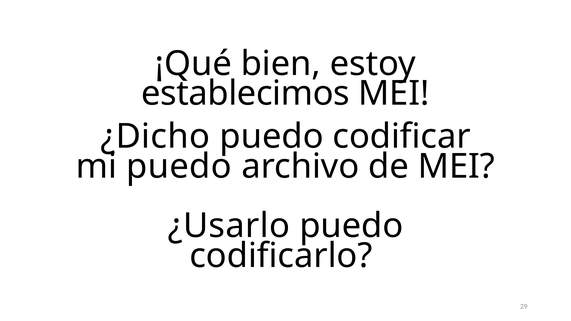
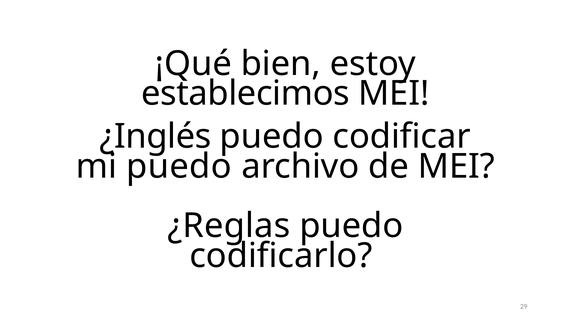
¿Dicho: ¿Dicho -> ¿Inglés (156, 137)
¿Usarlo: ¿Usarlo -> ¿Reglas (229, 226)
